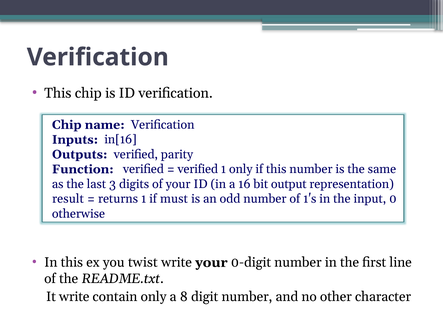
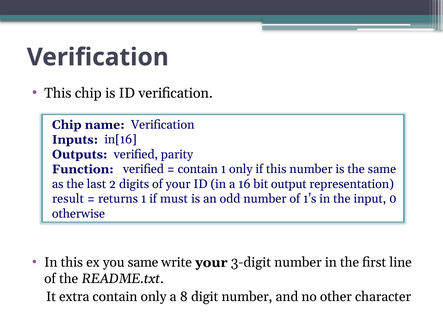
verified: verified -> contain (198, 169)
3: 3 -> 2 (112, 184)
you twist: twist -> same (143, 262)
0-digit: 0-digit -> 3-digit (251, 262)
It write: write -> extra (74, 296)
